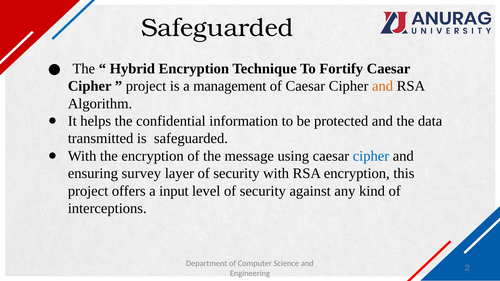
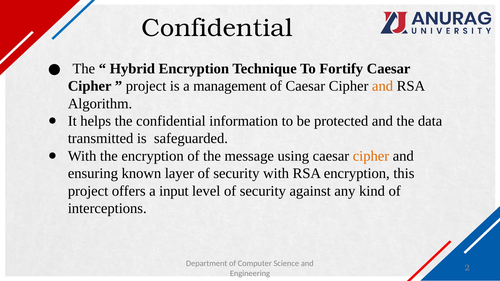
Safeguarded: Safeguarded -> Confidential (217, 28)
cipher colour: blue -> orange (371, 156)
survey: survey -> known (141, 174)
